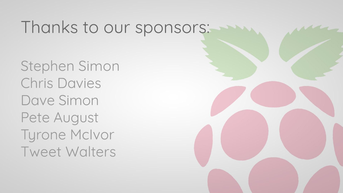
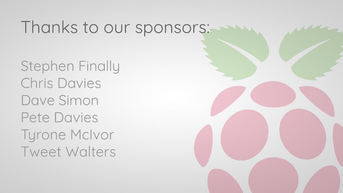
Stephen Simon: Simon -> Finally (99, 66)
Pete August: August -> Davies (76, 118)
